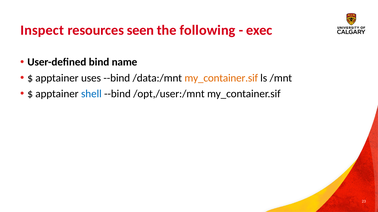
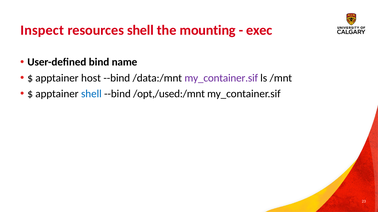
resources seen: seen -> shell (140, 30)
following: following -> mounting (208, 30)
uses: uses -> host (91, 78)
my_container.sif colour: orange -> purple (221, 78)
/opt,/user:/mnt: /opt,/user:/mnt -> /opt,/used:/mnt (169, 94)
